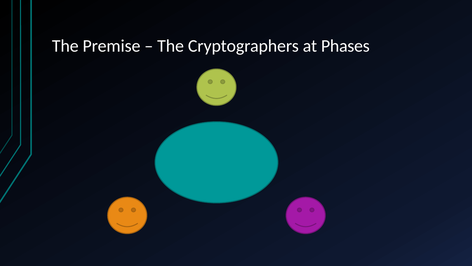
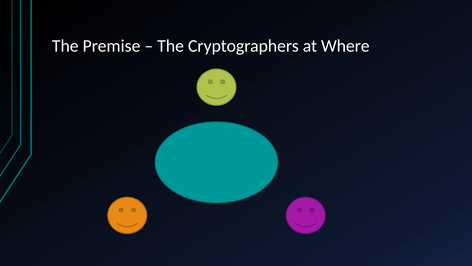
Phases: Phases -> Where (345, 46)
